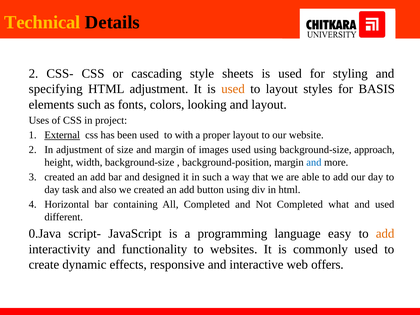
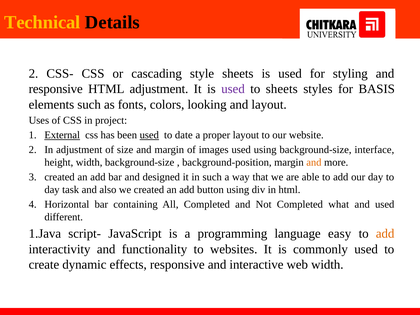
specifying: specifying -> responsive (56, 89)
used colour: orange -> purple (233, 89)
to layout: layout -> sheets (282, 89)
used underline: none -> present (149, 135)
with: with -> date (184, 135)
approach: approach -> interface (374, 150)
and colour: blue -> orange (314, 162)
0.Java: 0.Java -> 1.Java (45, 234)
web offers: offers -> width (327, 265)
